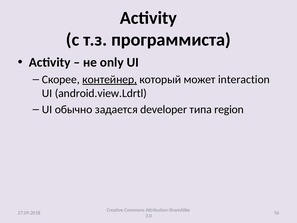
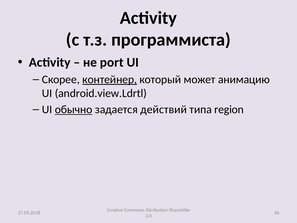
only: only -> port (112, 62)
interaction: interaction -> анимацию (244, 79)
обычно underline: none -> present (74, 109)
developer: developer -> действий (164, 109)
